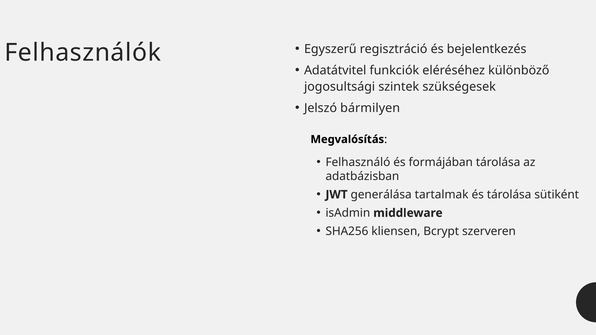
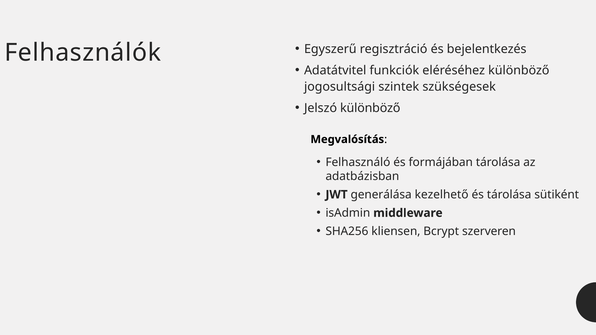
Jelszó bármilyen: bármilyen -> különböző (370, 108)
tartalmak: tartalmak -> kezelhető (442, 195)
